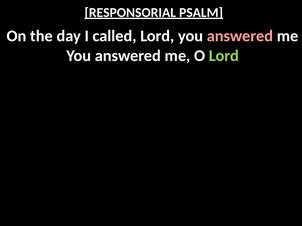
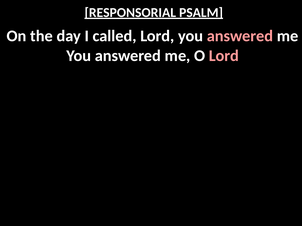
Lord colour: light green -> pink (224, 56)
